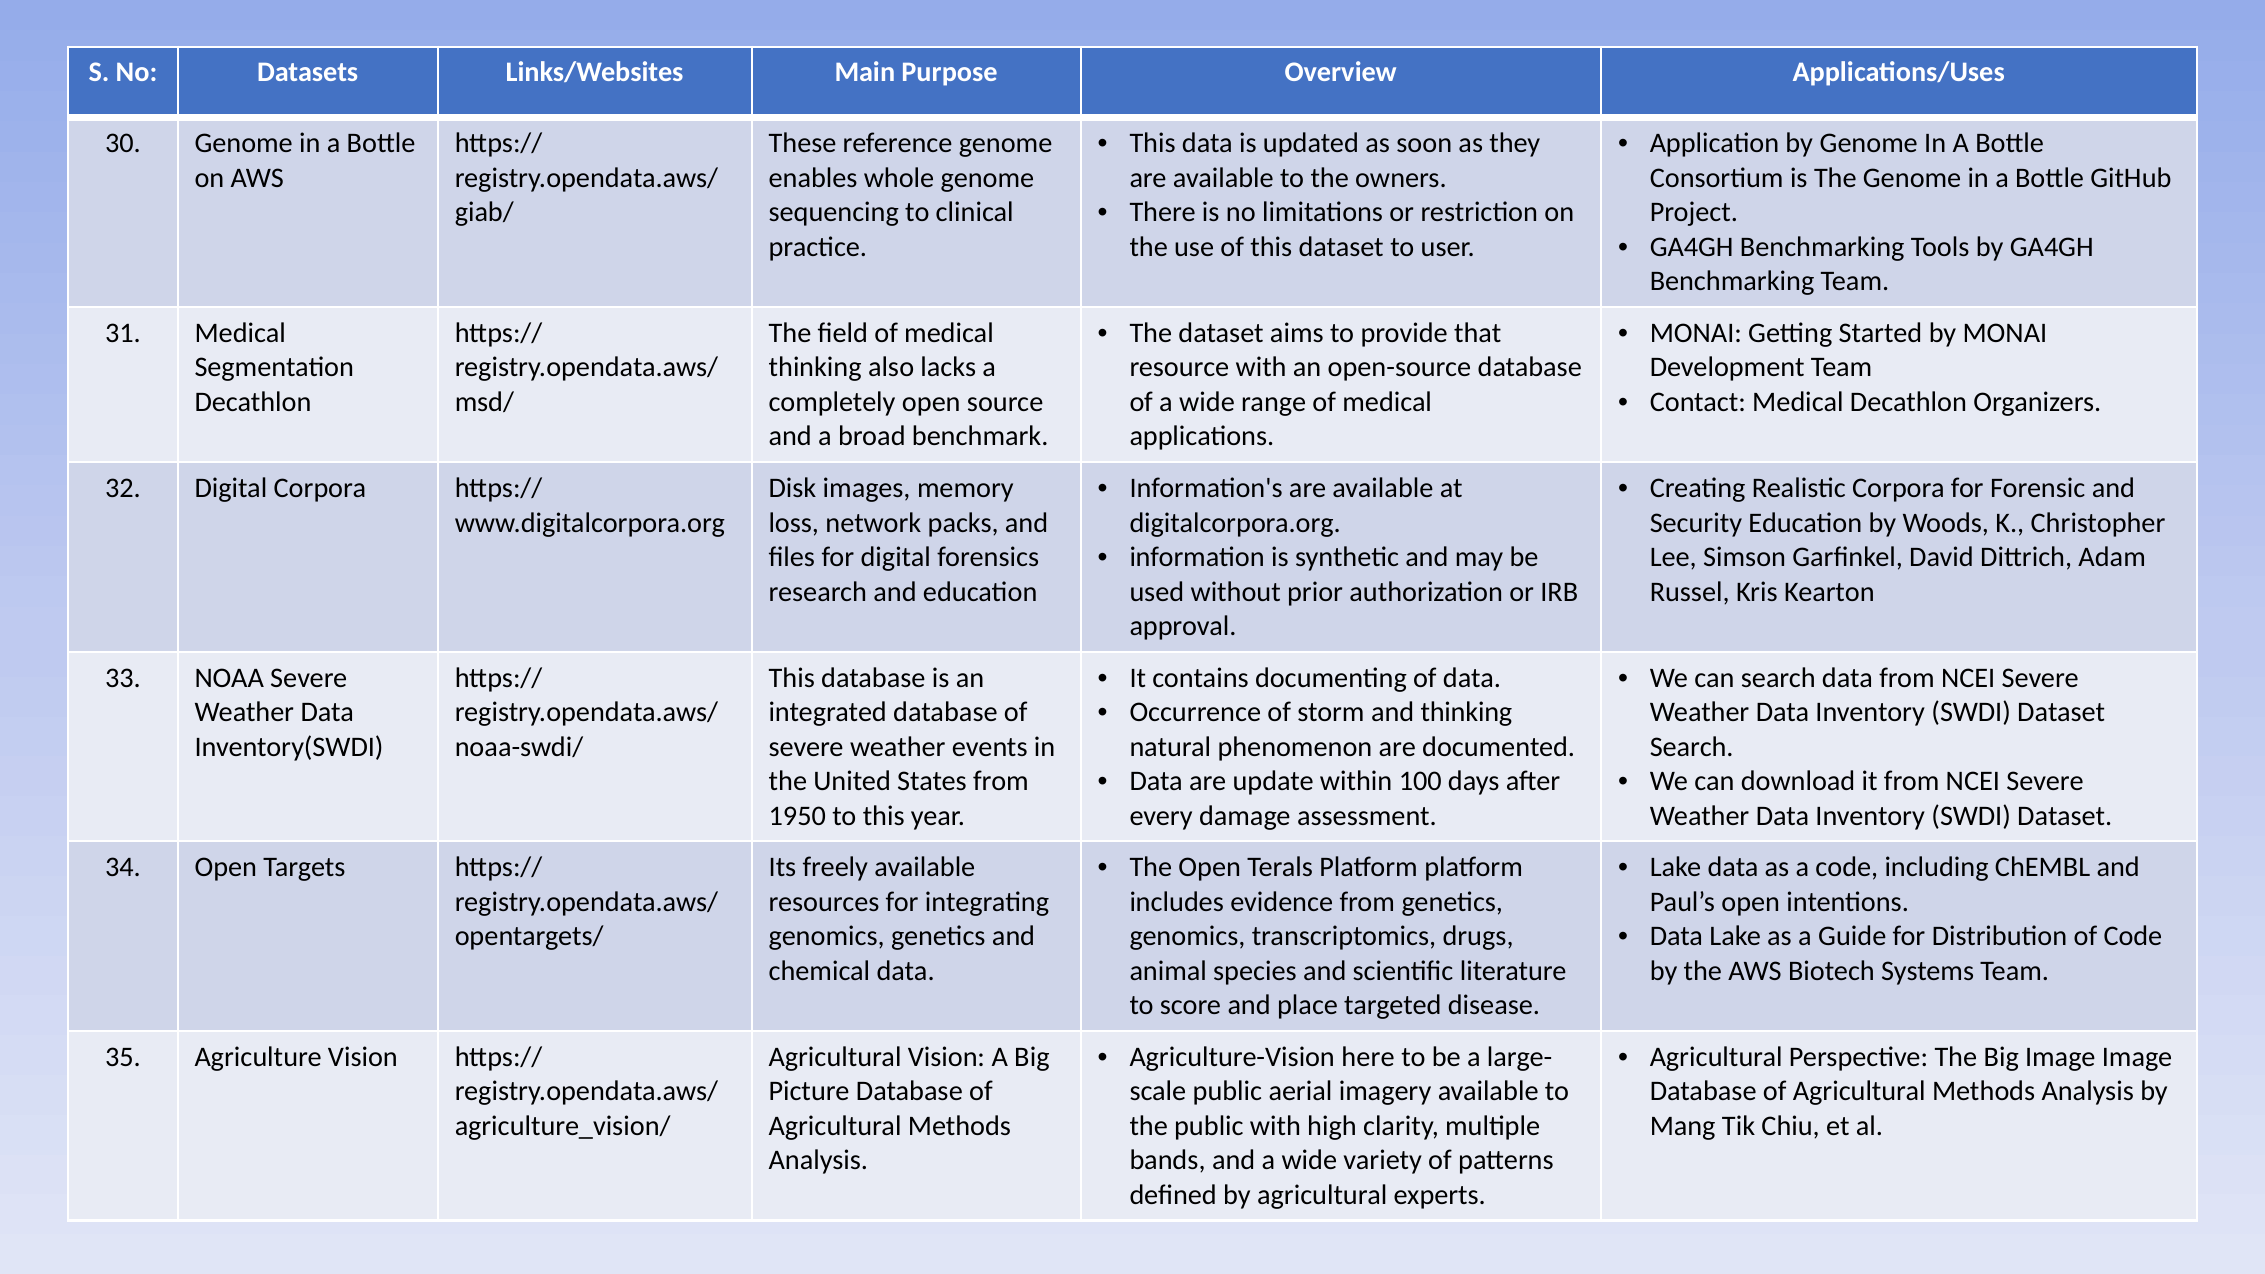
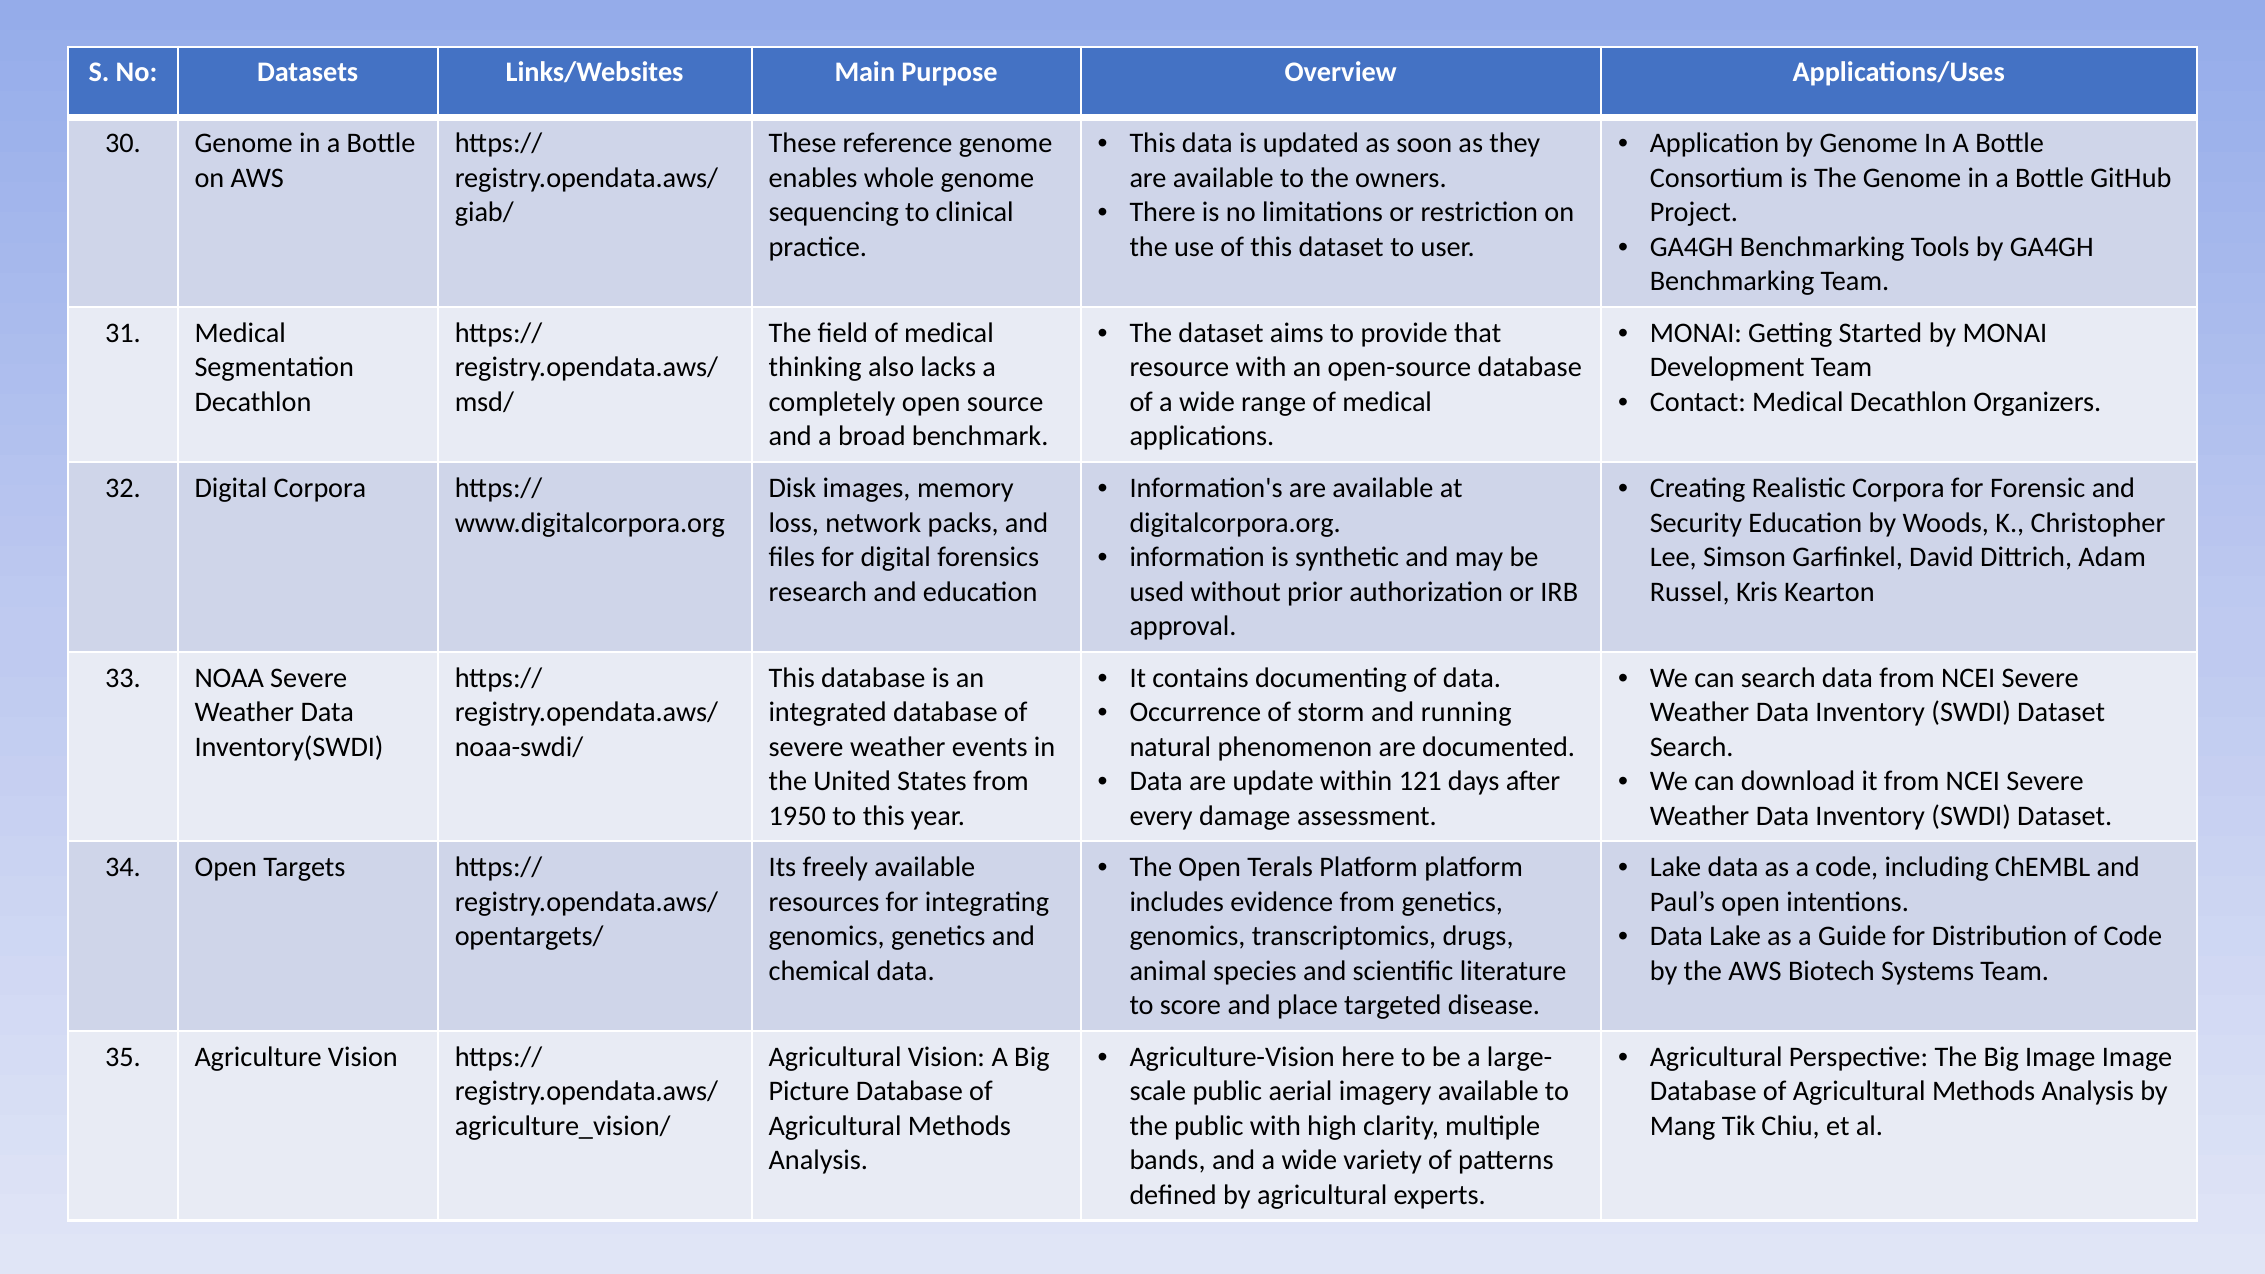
and thinking: thinking -> running (1466, 712)
100: 100 -> 121 (1420, 781)
